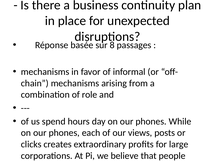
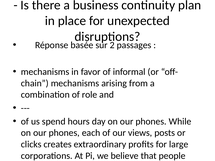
8: 8 -> 2 (112, 45)
